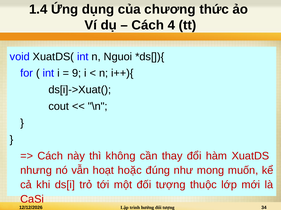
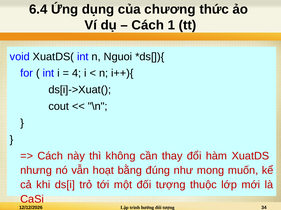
1.4: 1.4 -> 6.4 (38, 9)
4: 4 -> 1 (171, 25)
9: 9 -> 4 (77, 73)
hoặc: hoặc -> bằng (130, 171)
